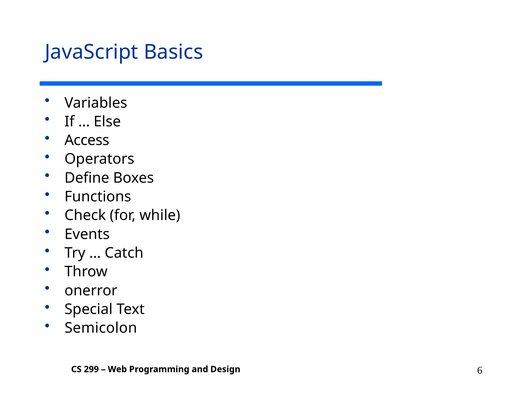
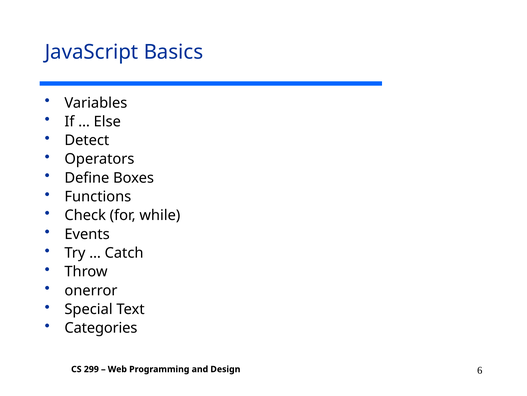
Access: Access -> Detect (87, 140)
Semicolon: Semicolon -> Categories (101, 327)
